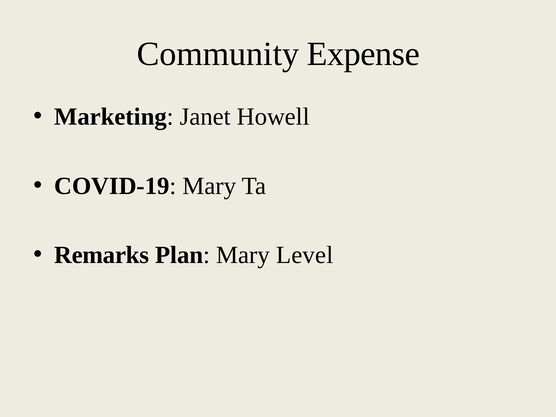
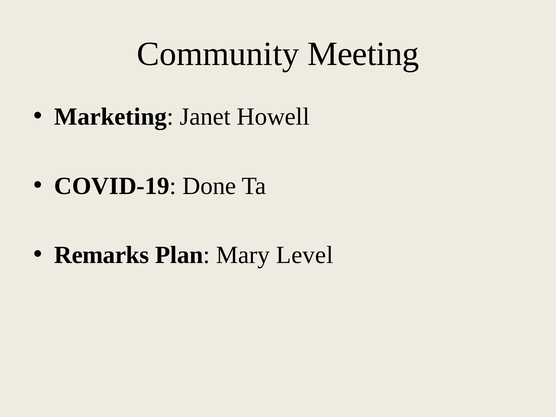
Expense: Expense -> Meeting (363, 54)
COVID-19 Mary: Mary -> Done (209, 186)
